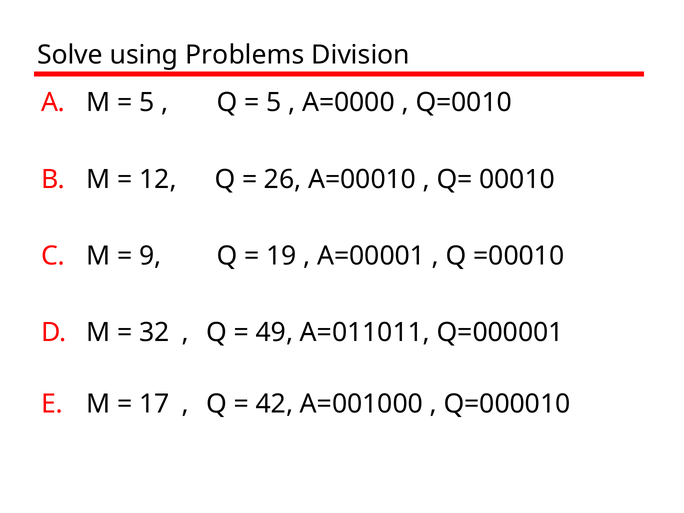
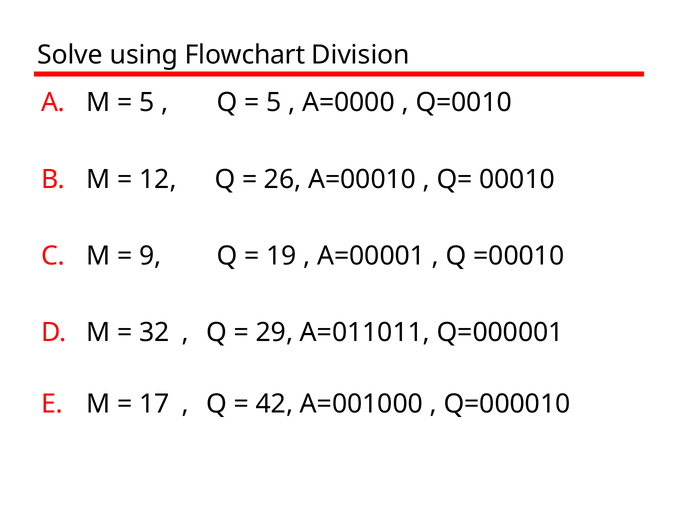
Problems: Problems -> Flowchart (245, 55)
49: 49 -> 29 (275, 332)
